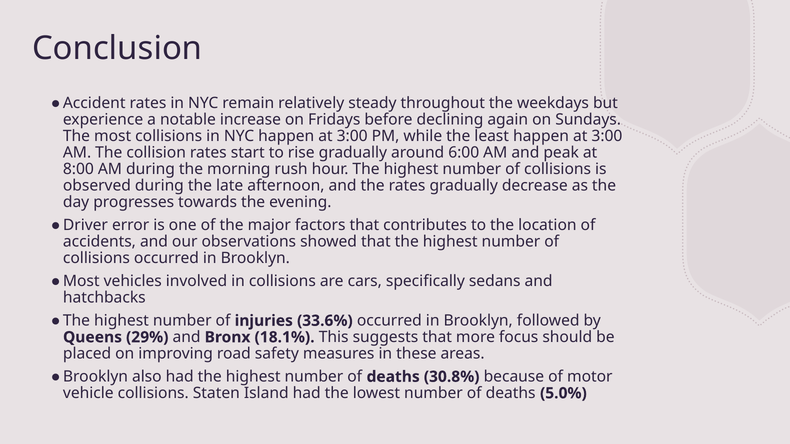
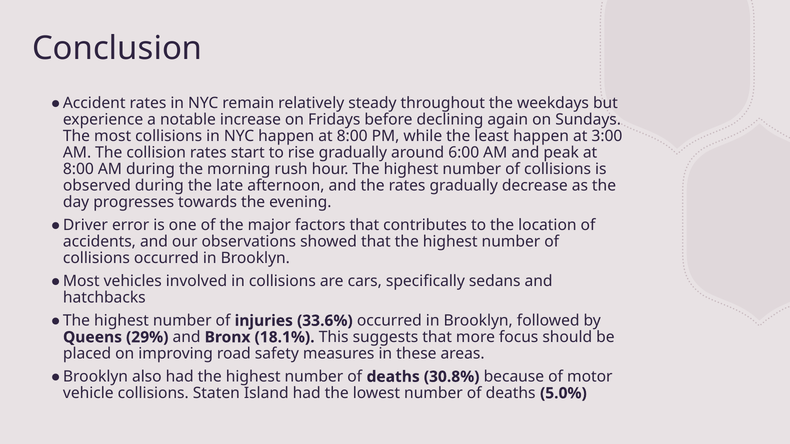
NYC happen at 3:00: 3:00 -> 8:00 (352, 136)
